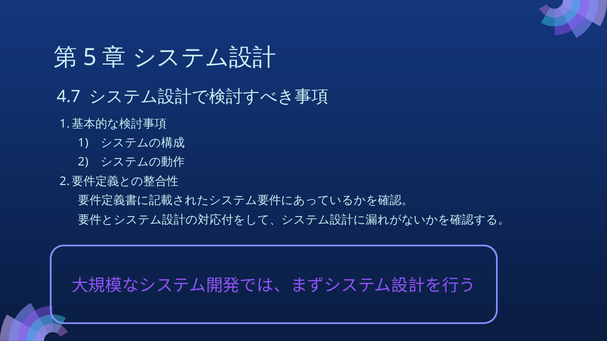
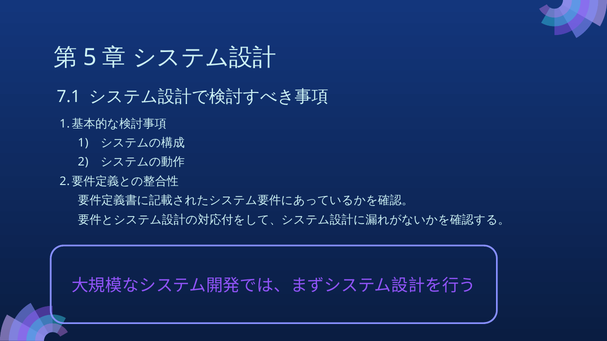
4.7: 4.7 -> 7.1 (69, 97)
